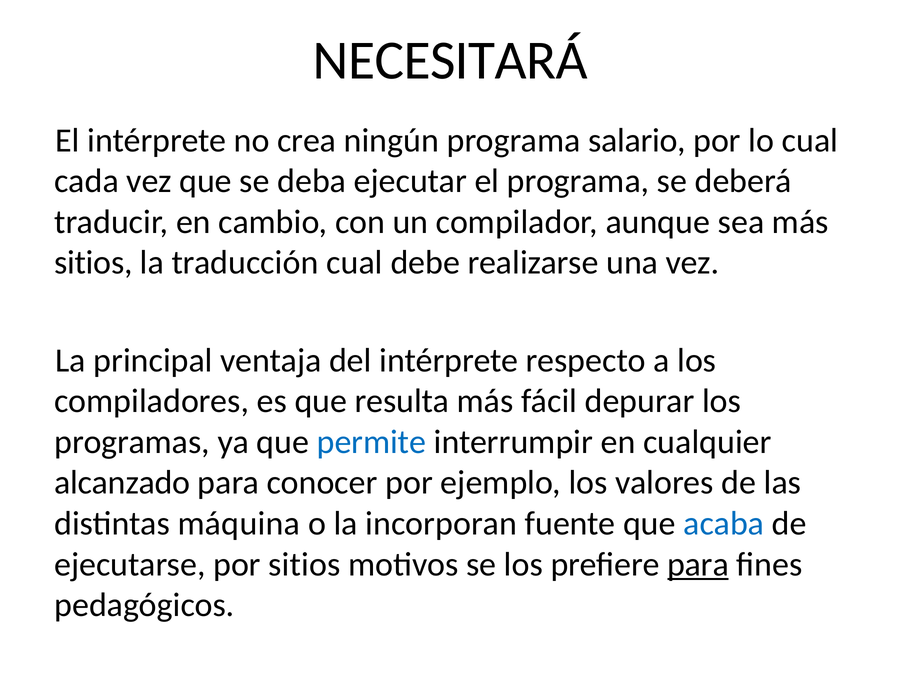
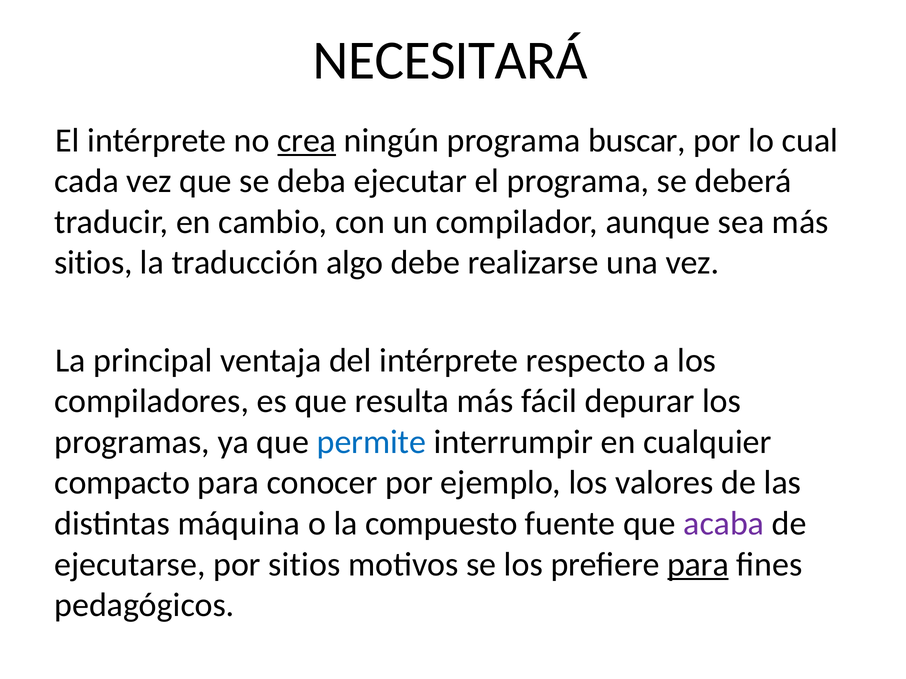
crea underline: none -> present (307, 141)
salario: salario -> buscar (637, 141)
traducción cual: cual -> algo (355, 263)
alcanzado: alcanzado -> compacto (122, 483)
incorporan: incorporan -> compuesto (441, 524)
acaba colour: blue -> purple (724, 524)
